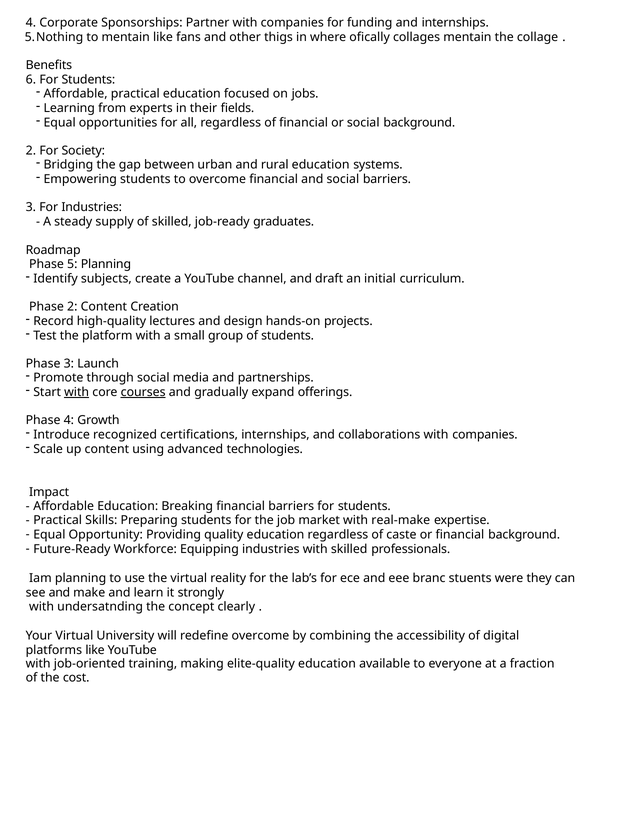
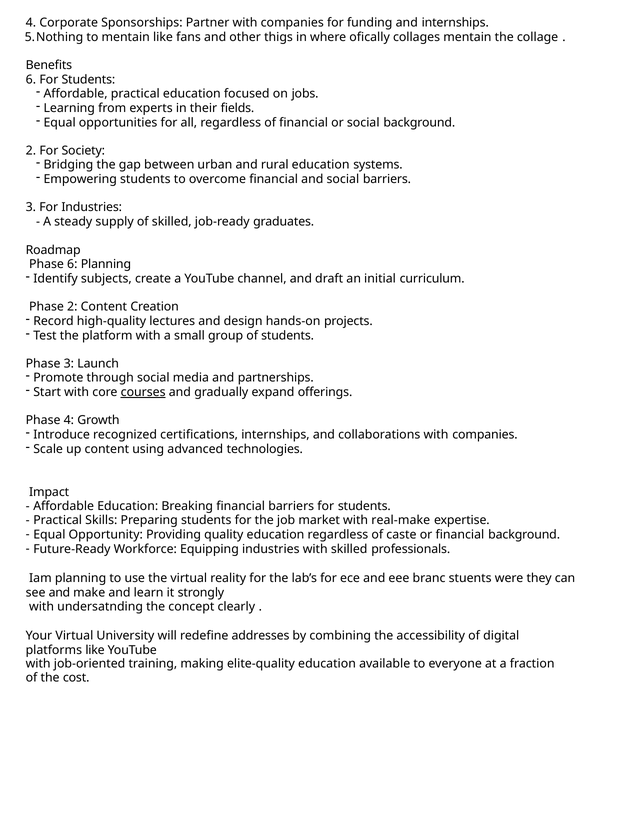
Phase 5: 5 -> 6 (72, 264)
with underline: present -> none (77, 392)
redefine overcome: overcome -> addresses (260, 636)
